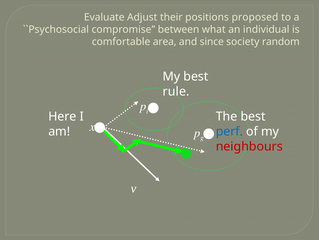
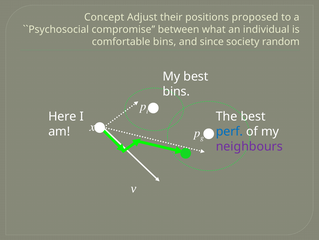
Evaluate: Evaluate -> Concept (104, 17)
comfortable area: area -> bins (165, 42)
rule: rule -> bins (176, 91)
neighbours colour: red -> purple (249, 146)
